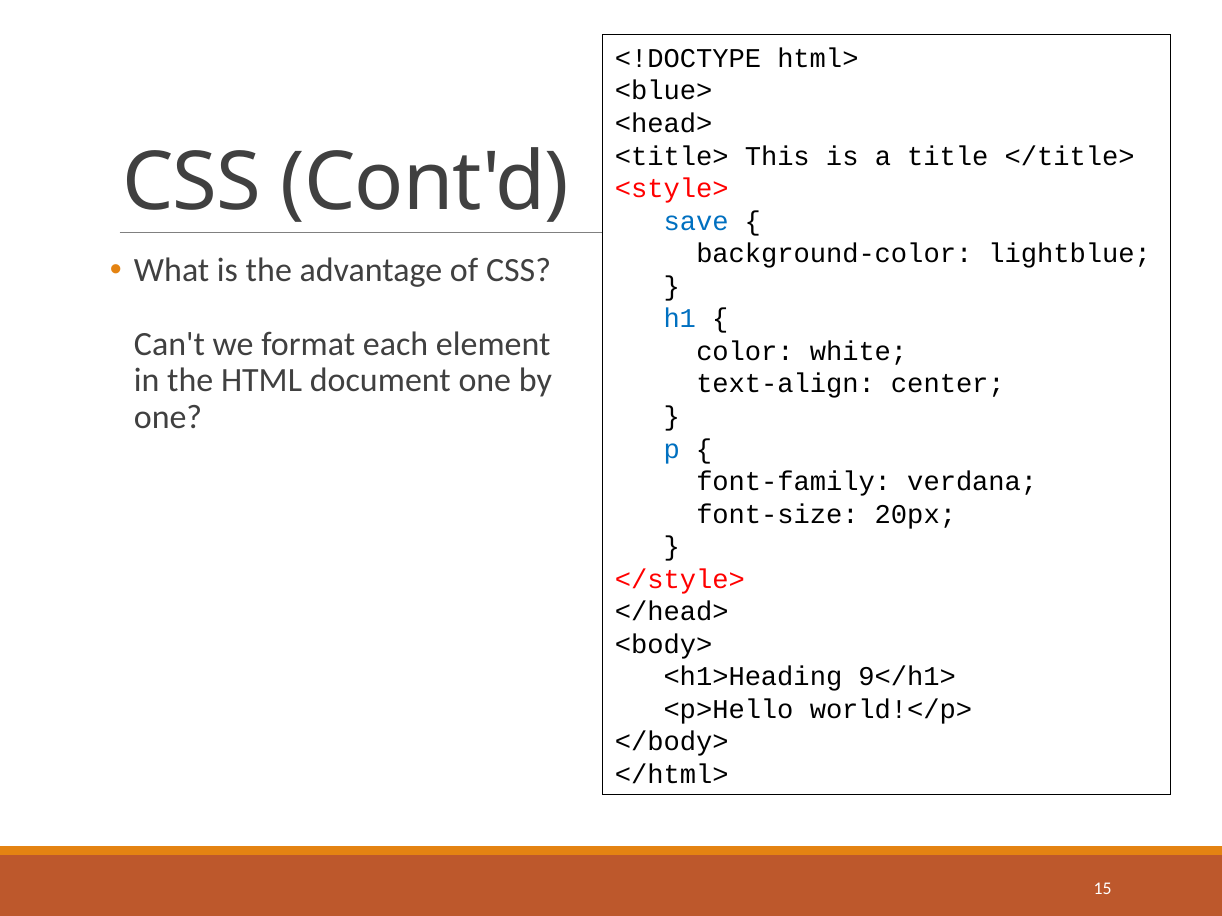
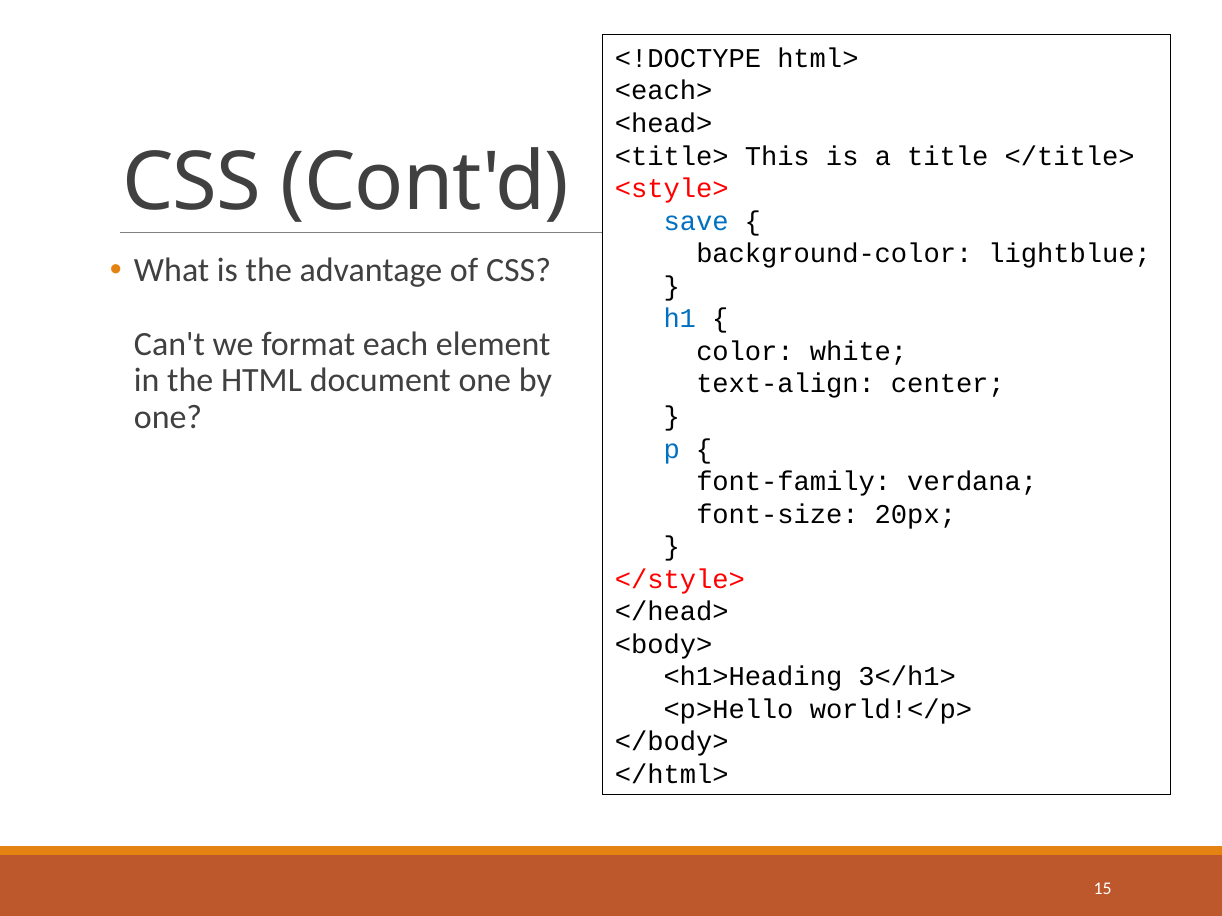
<blue>: <blue> -> <each> (664, 91)
9</h1>: 9</h1> -> 3</h1> (907, 677)
